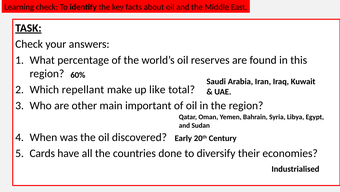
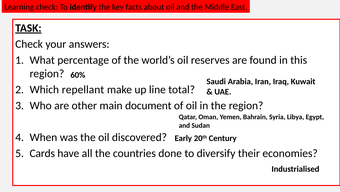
like: like -> line (157, 89)
important: important -> document (148, 105)
